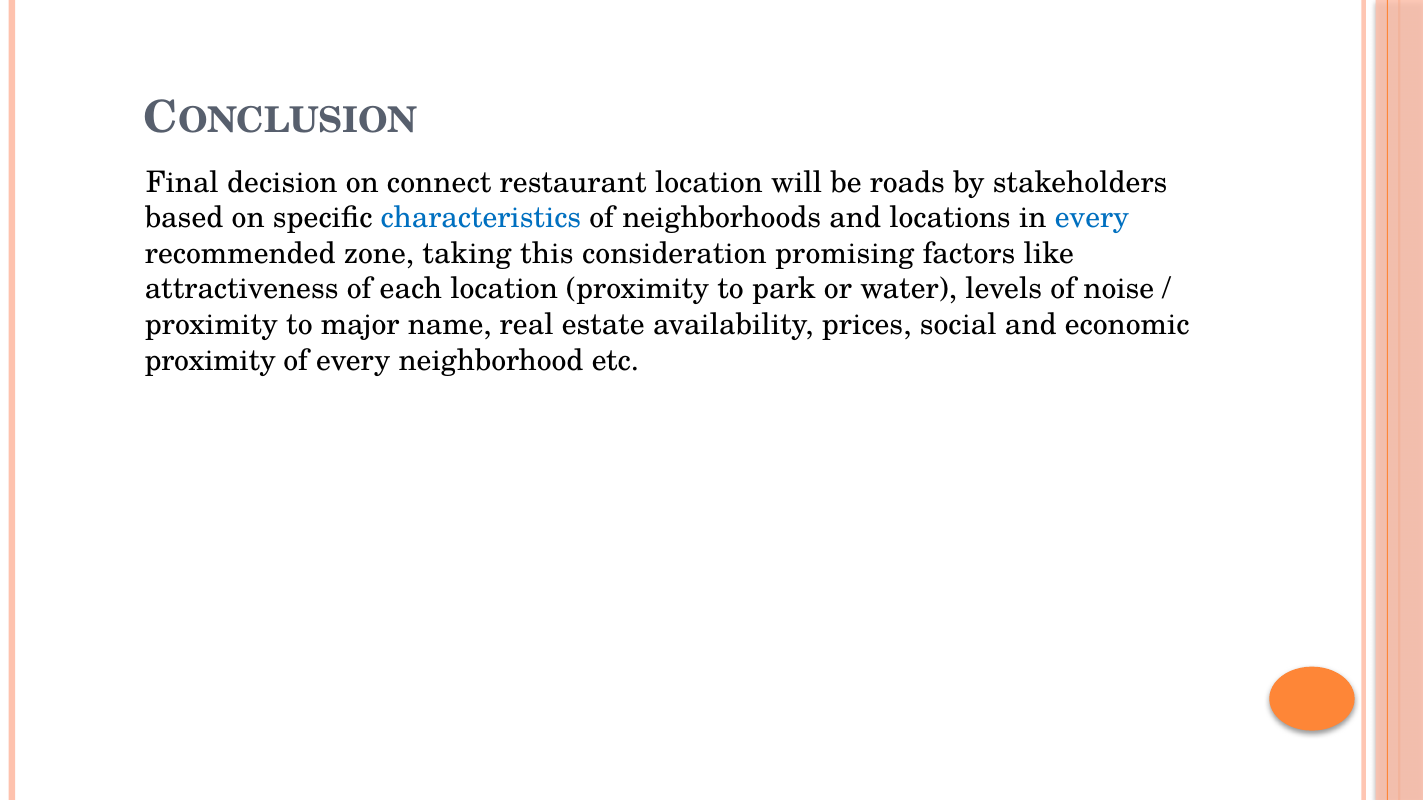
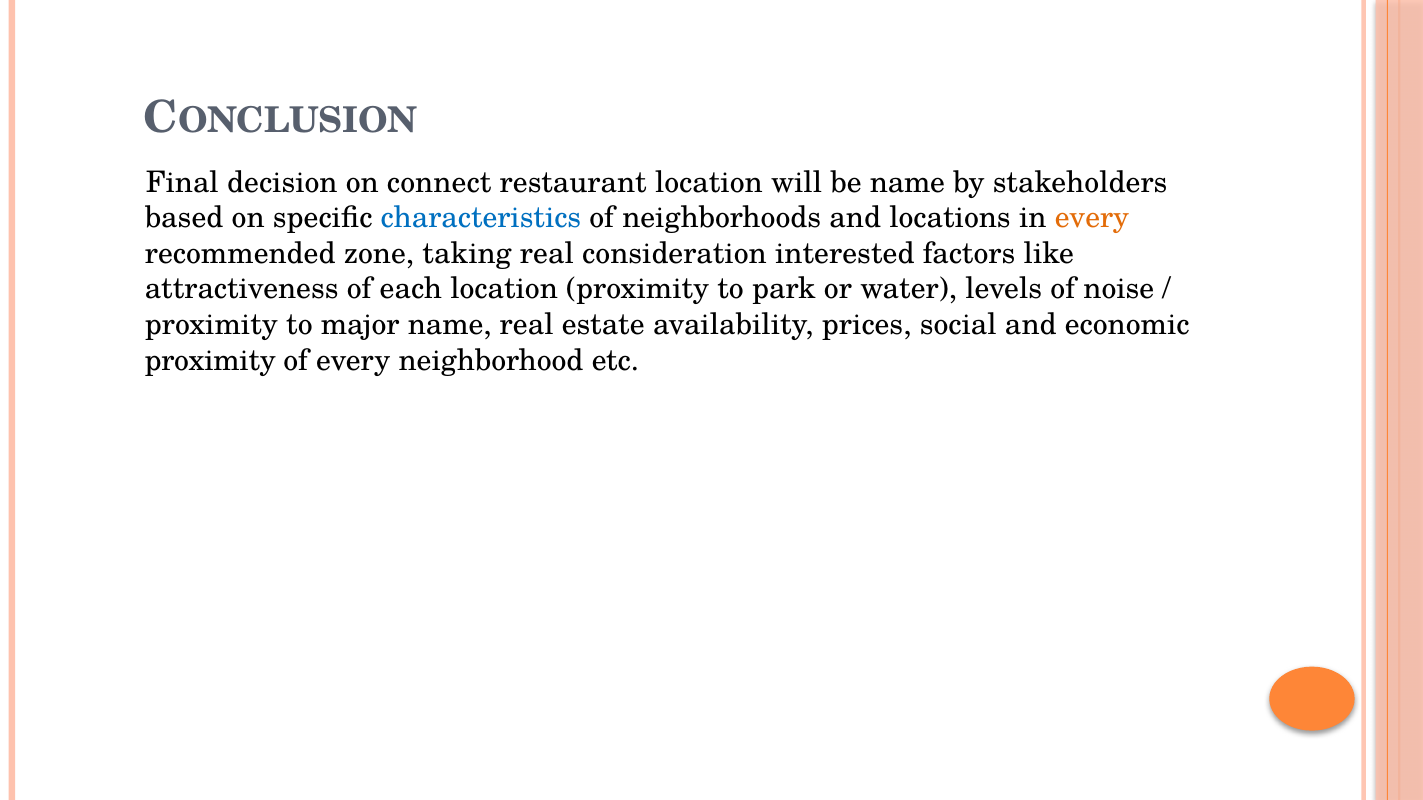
be roads: roads -> name (907, 182)
every colour: blue -> orange (1092, 218)
taking this: this -> real (547, 254)
promising: promising -> interested (845, 254)
